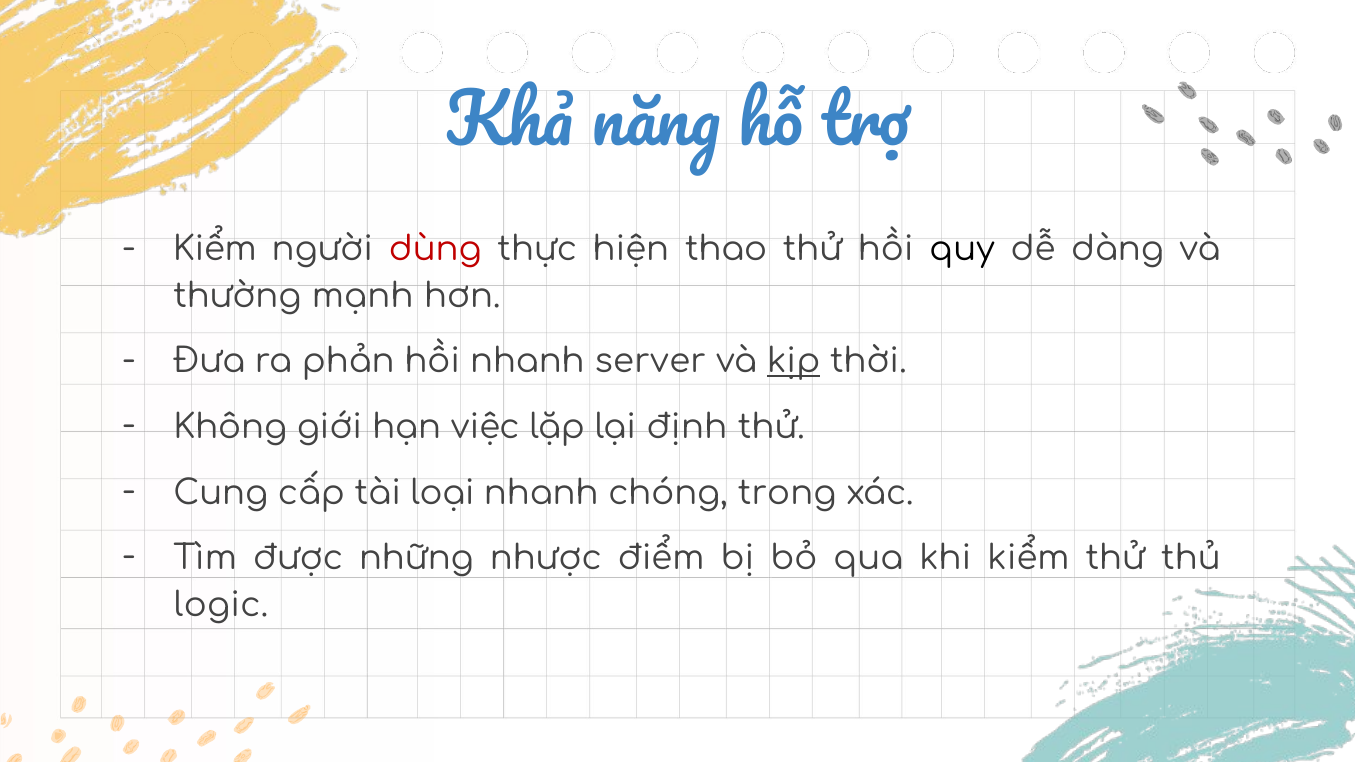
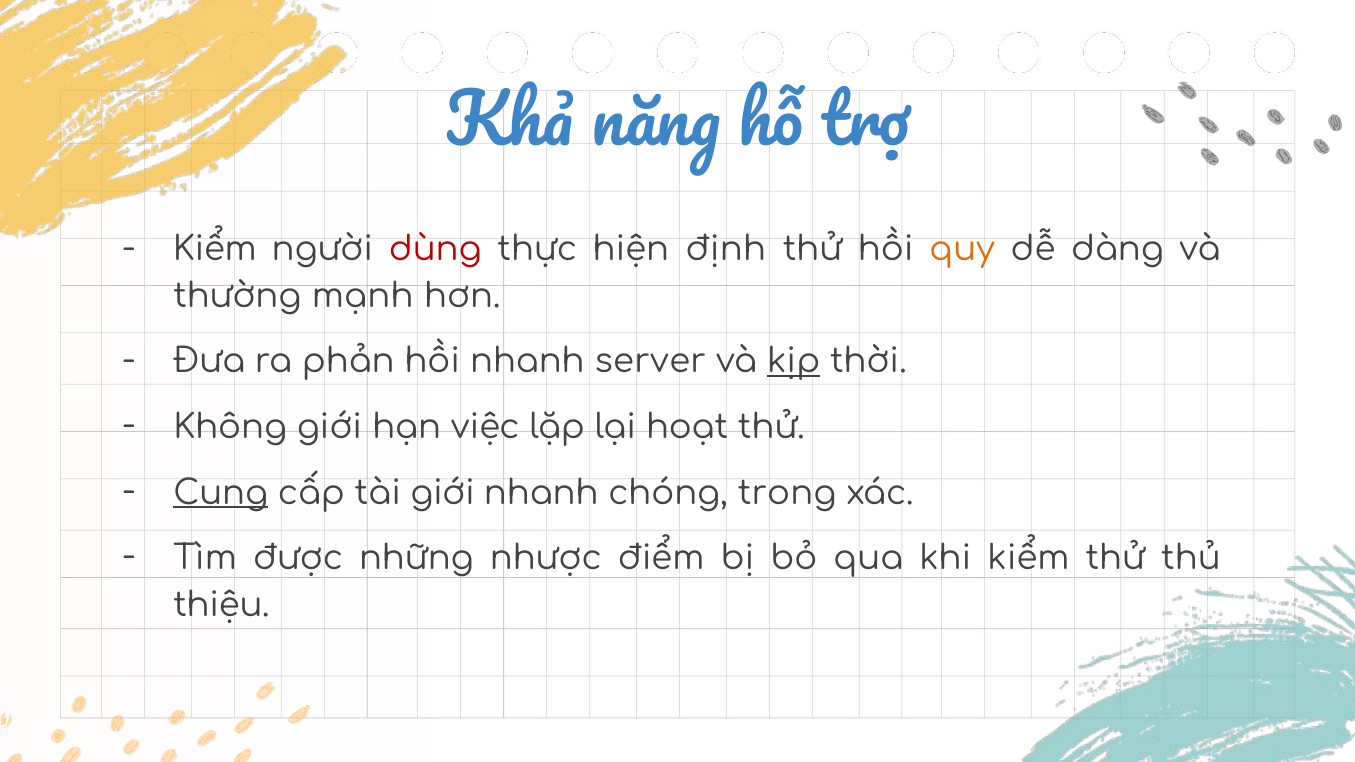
thao: thao -> định (726, 250)
quy colour: black -> orange (962, 250)
định: định -> hoạt (687, 427)
Cung underline: none -> present (221, 493)
tài loại: loại -> giới (443, 493)
logic: logic -> thiệu (221, 605)
